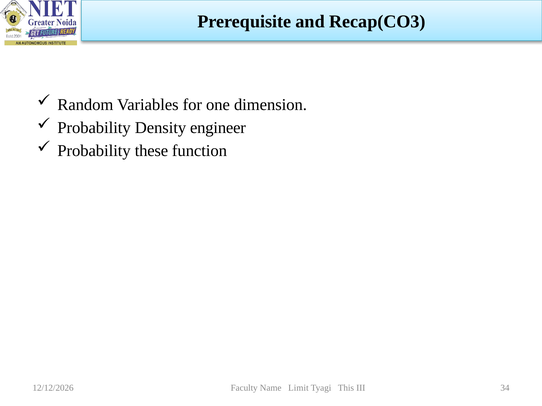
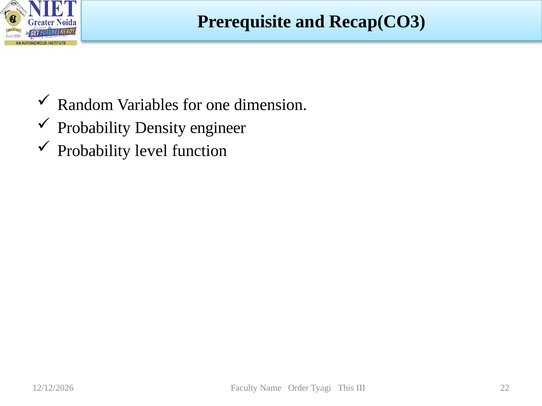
these: these -> level (151, 151)
Limit: Limit -> Order (298, 388)
34: 34 -> 22 (505, 388)
